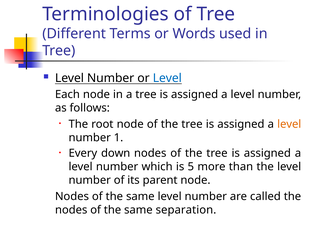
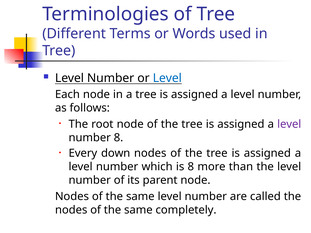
level colour: orange -> purple (289, 124)
number 1: 1 -> 8 (118, 138)
is 5: 5 -> 8 (191, 167)
separation: separation -> completely (186, 210)
